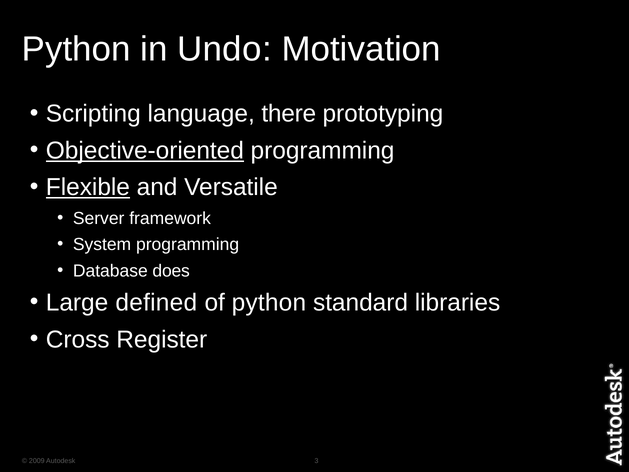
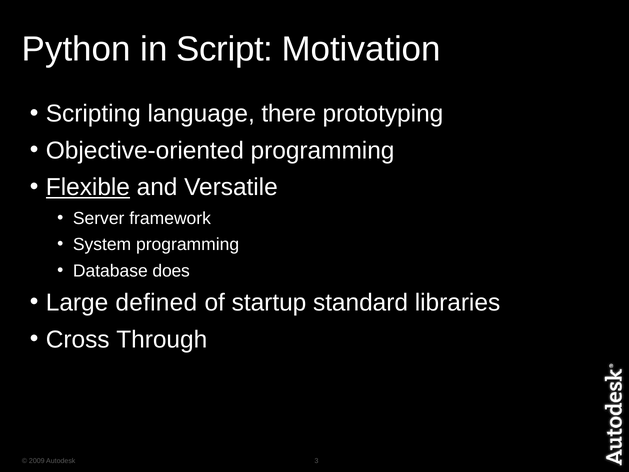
Undo: Undo -> Script (225, 49)
Objective-oriented underline: present -> none (145, 150)
of python: python -> startup (269, 303)
Register: Register -> Through (162, 339)
